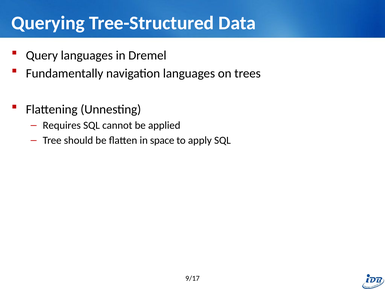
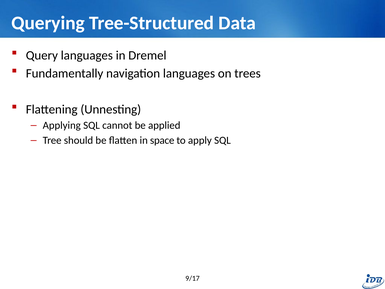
Requires: Requires -> Applying (62, 125)
